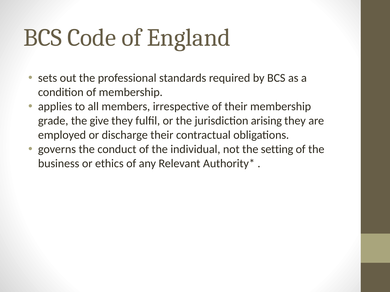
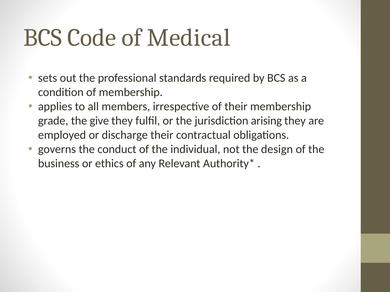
England: England -> Medical (189, 38)
setting: setting -> design (277, 150)
